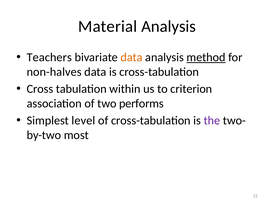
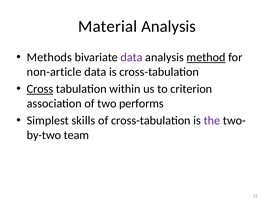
Teachers: Teachers -> Methods (49, 57)
data colour: orange -> purple (132, 57)
non-halves: non-halves -> non-article (54, 72)
Cross underline: none -> present (40, 89)
level: level -> skills (83, 121)
most: most -> team (76, 136)
